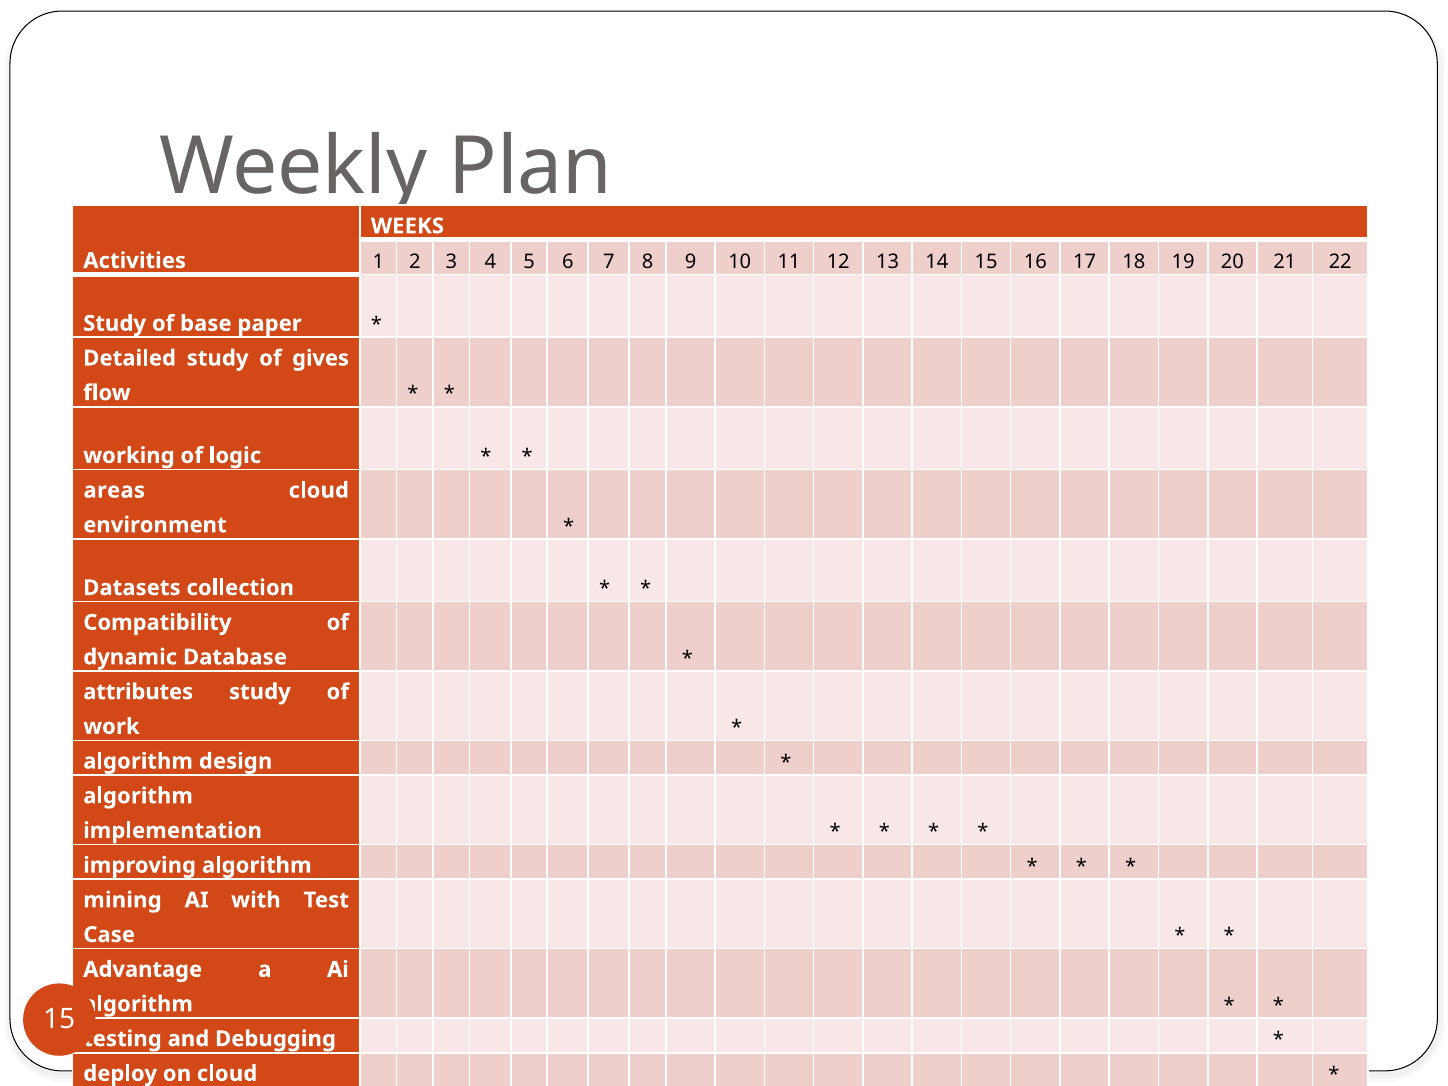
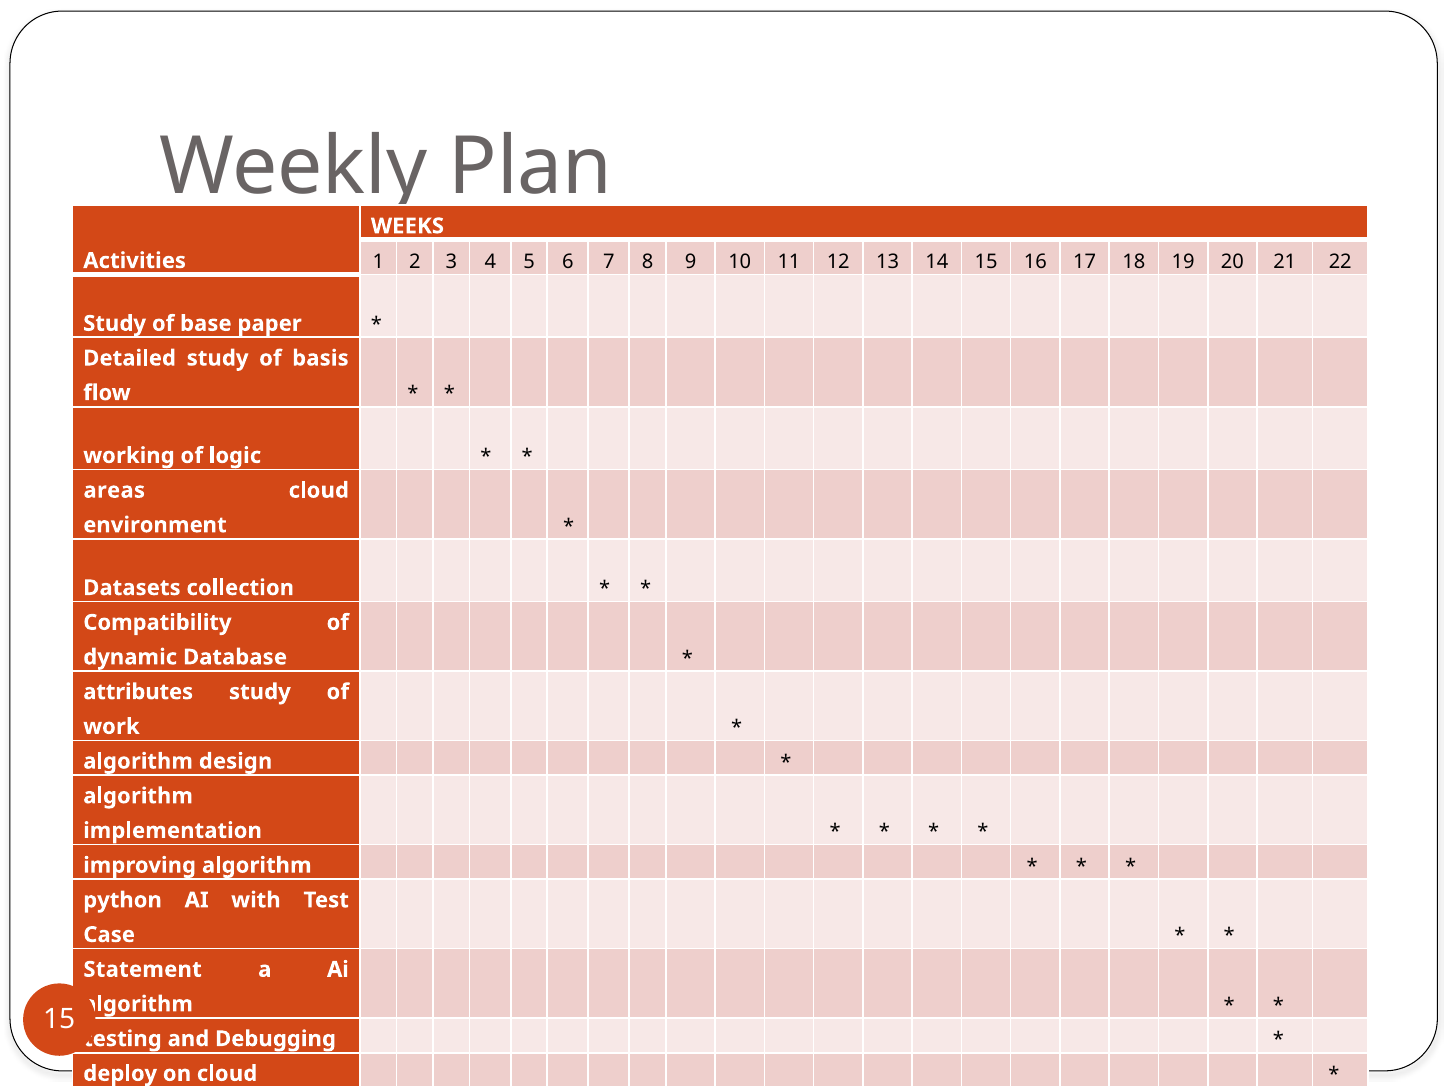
gives: gives -> basis (320, 358)
mining: mining -> python (123, 900)
Advantage: Advantage -> Statement (143, 969)
